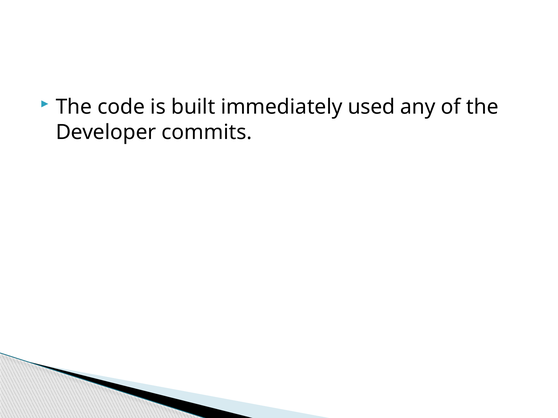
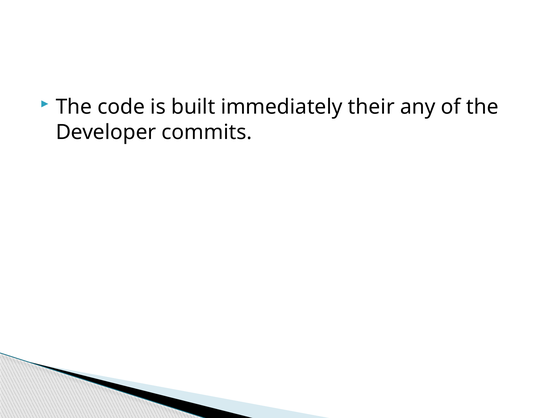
used: used -> their (371, 107)
